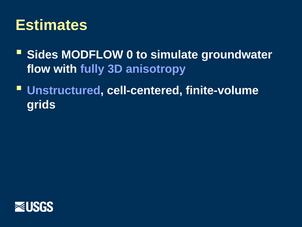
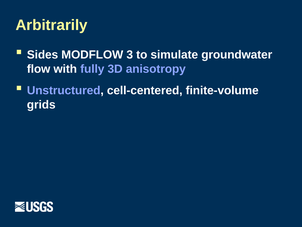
Estimates: Estimates -> Arbitrarily (52, 25)
0: 0 -> 3 (130, 55)
